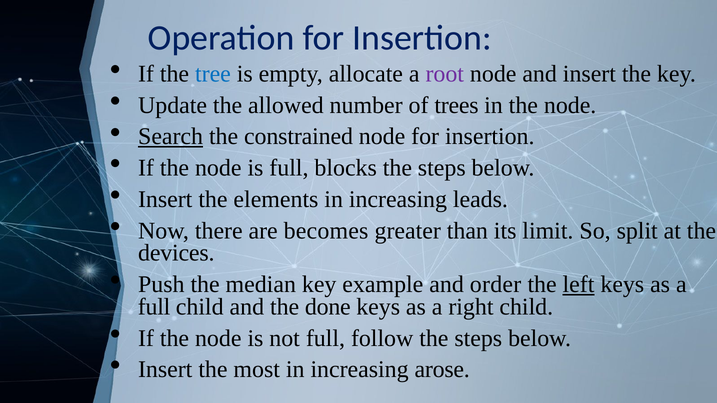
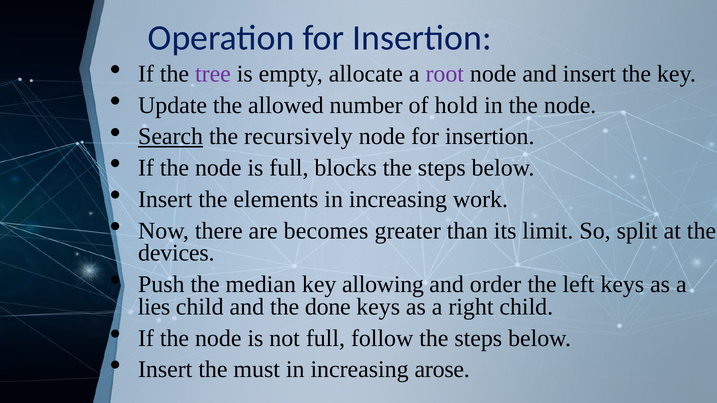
tree colour: blue -> purple (213, 74)
trees: trees -> hold (456, 105)
constrained: constrained -> recursively (298, 137)
leads: leads -> work (480, 199)
example: example -> allowing (383, 285)
left underline: present -> none (579, 285)
full: full -> lies (154, 307)
most: most -> must (257, 370)
